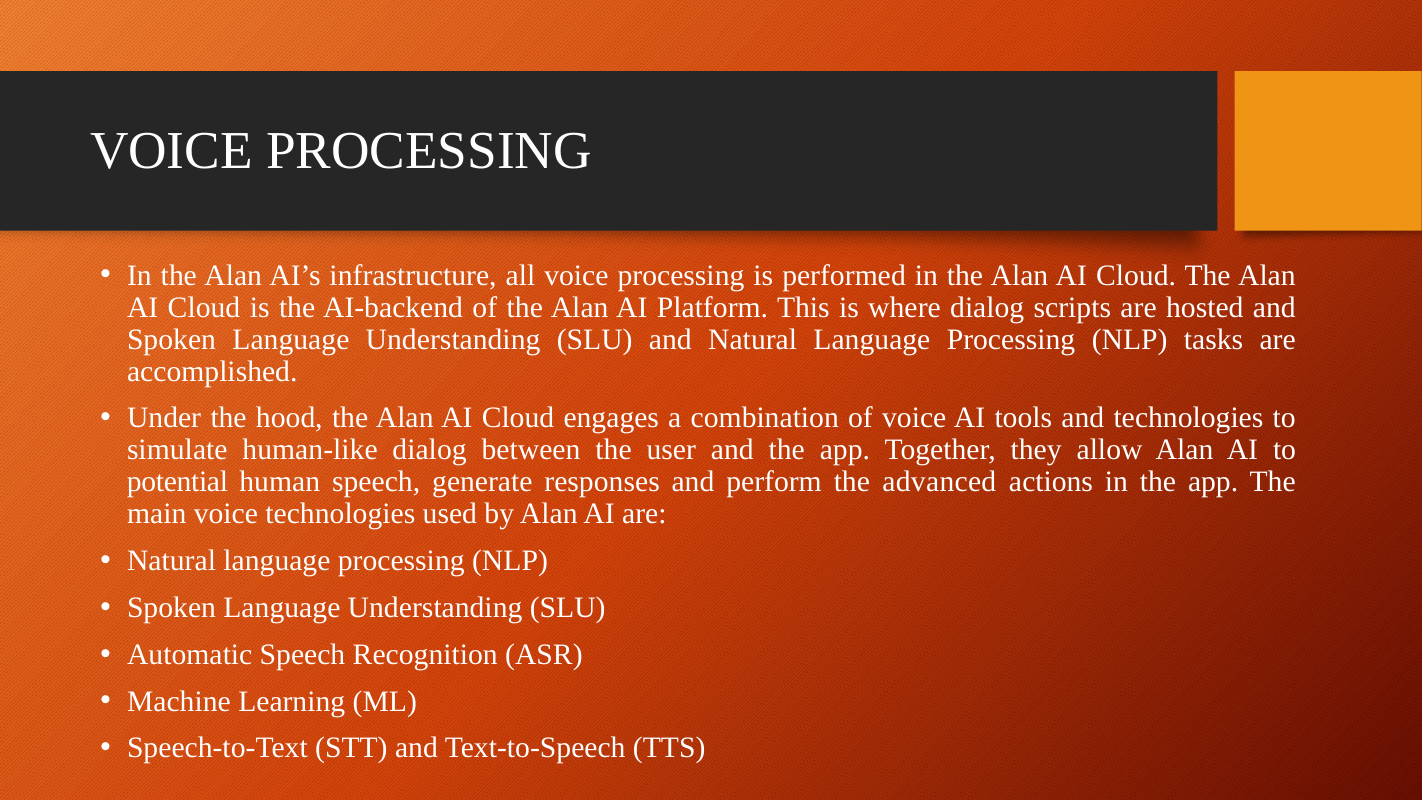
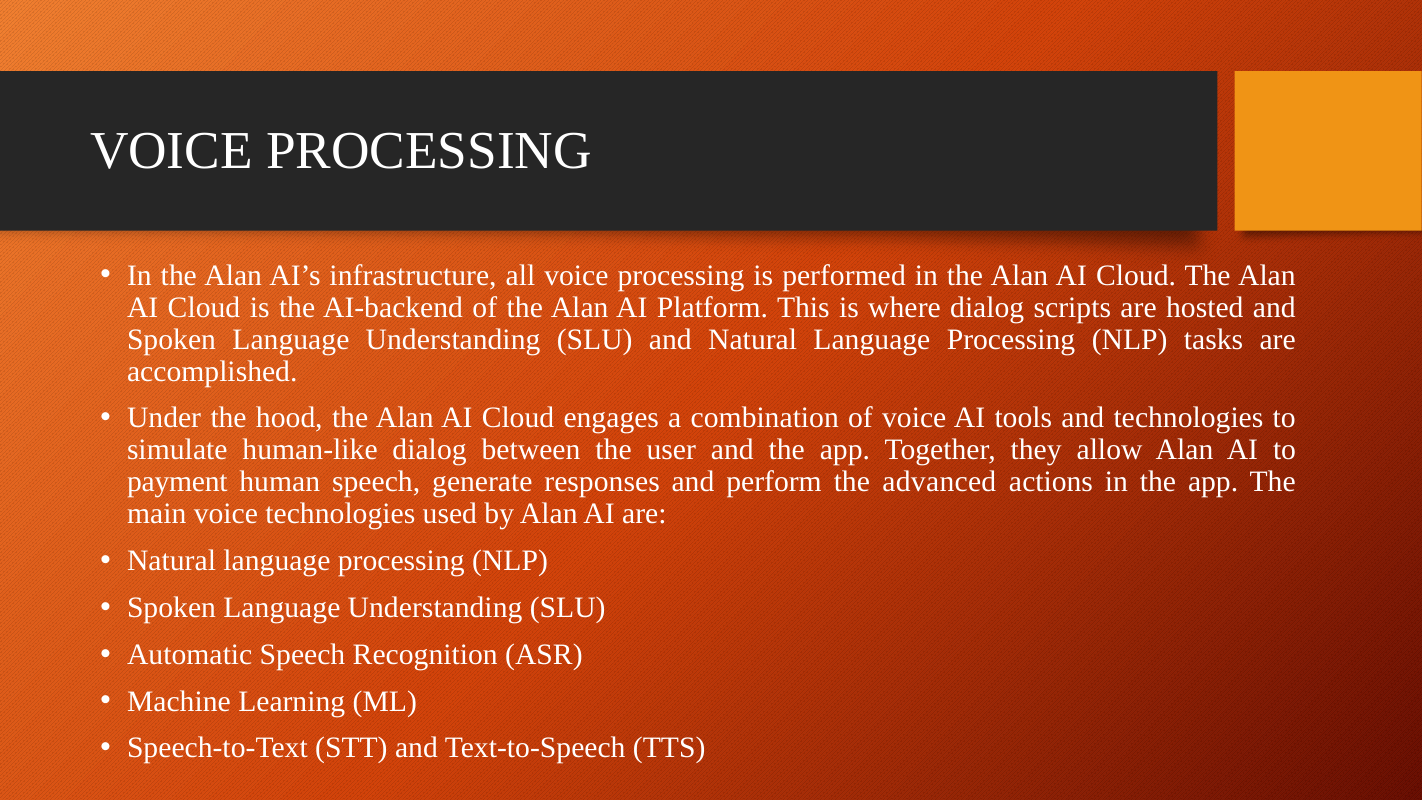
potential: potential -> payment (177, 482)
